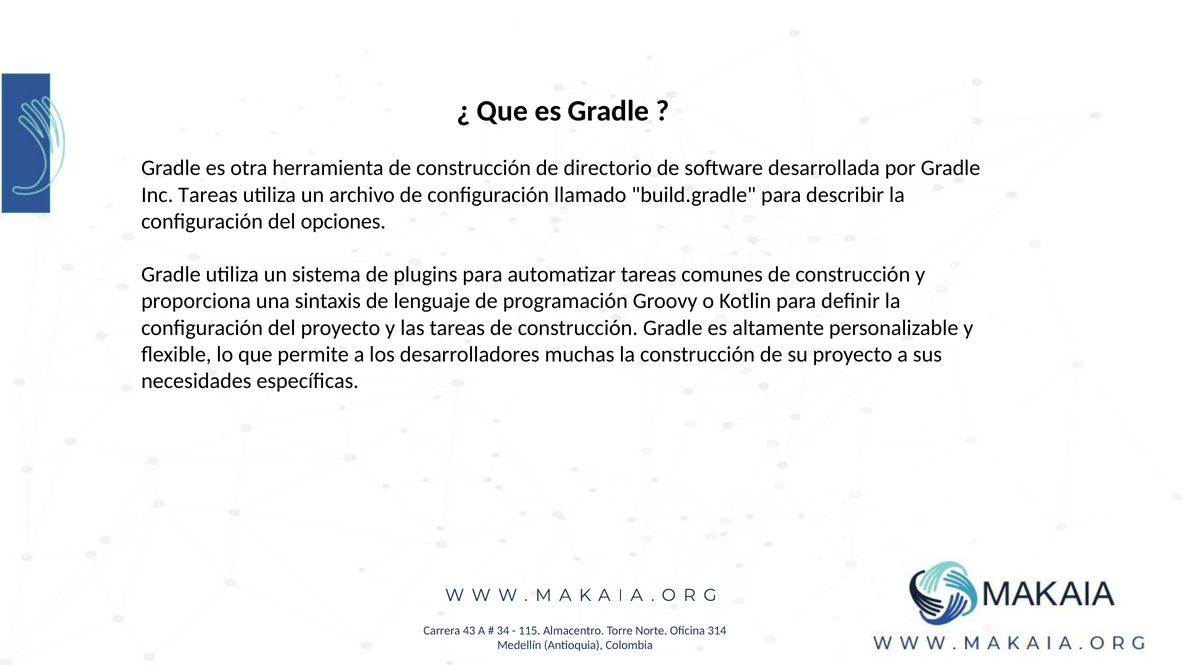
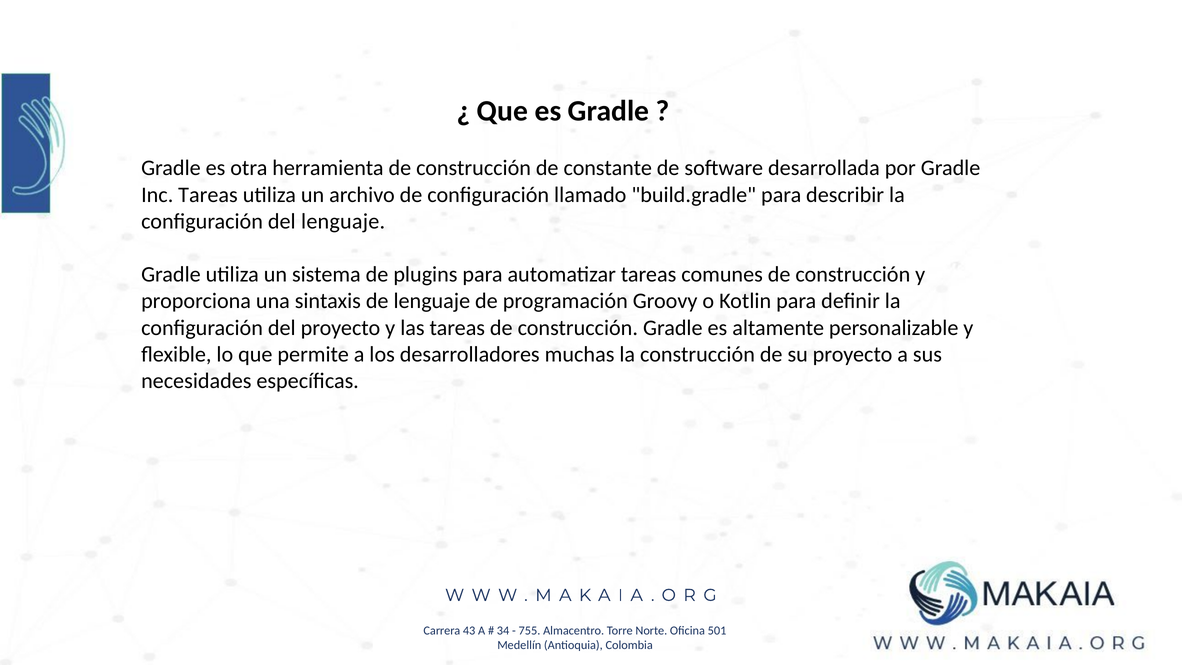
directorio: directorio -> constante (608, 168)
del opciones: opciones -> lenguaje (343, 221)
115: 115 -> 755 (529, 630)
314: 314 -> 501 (717, 630)
